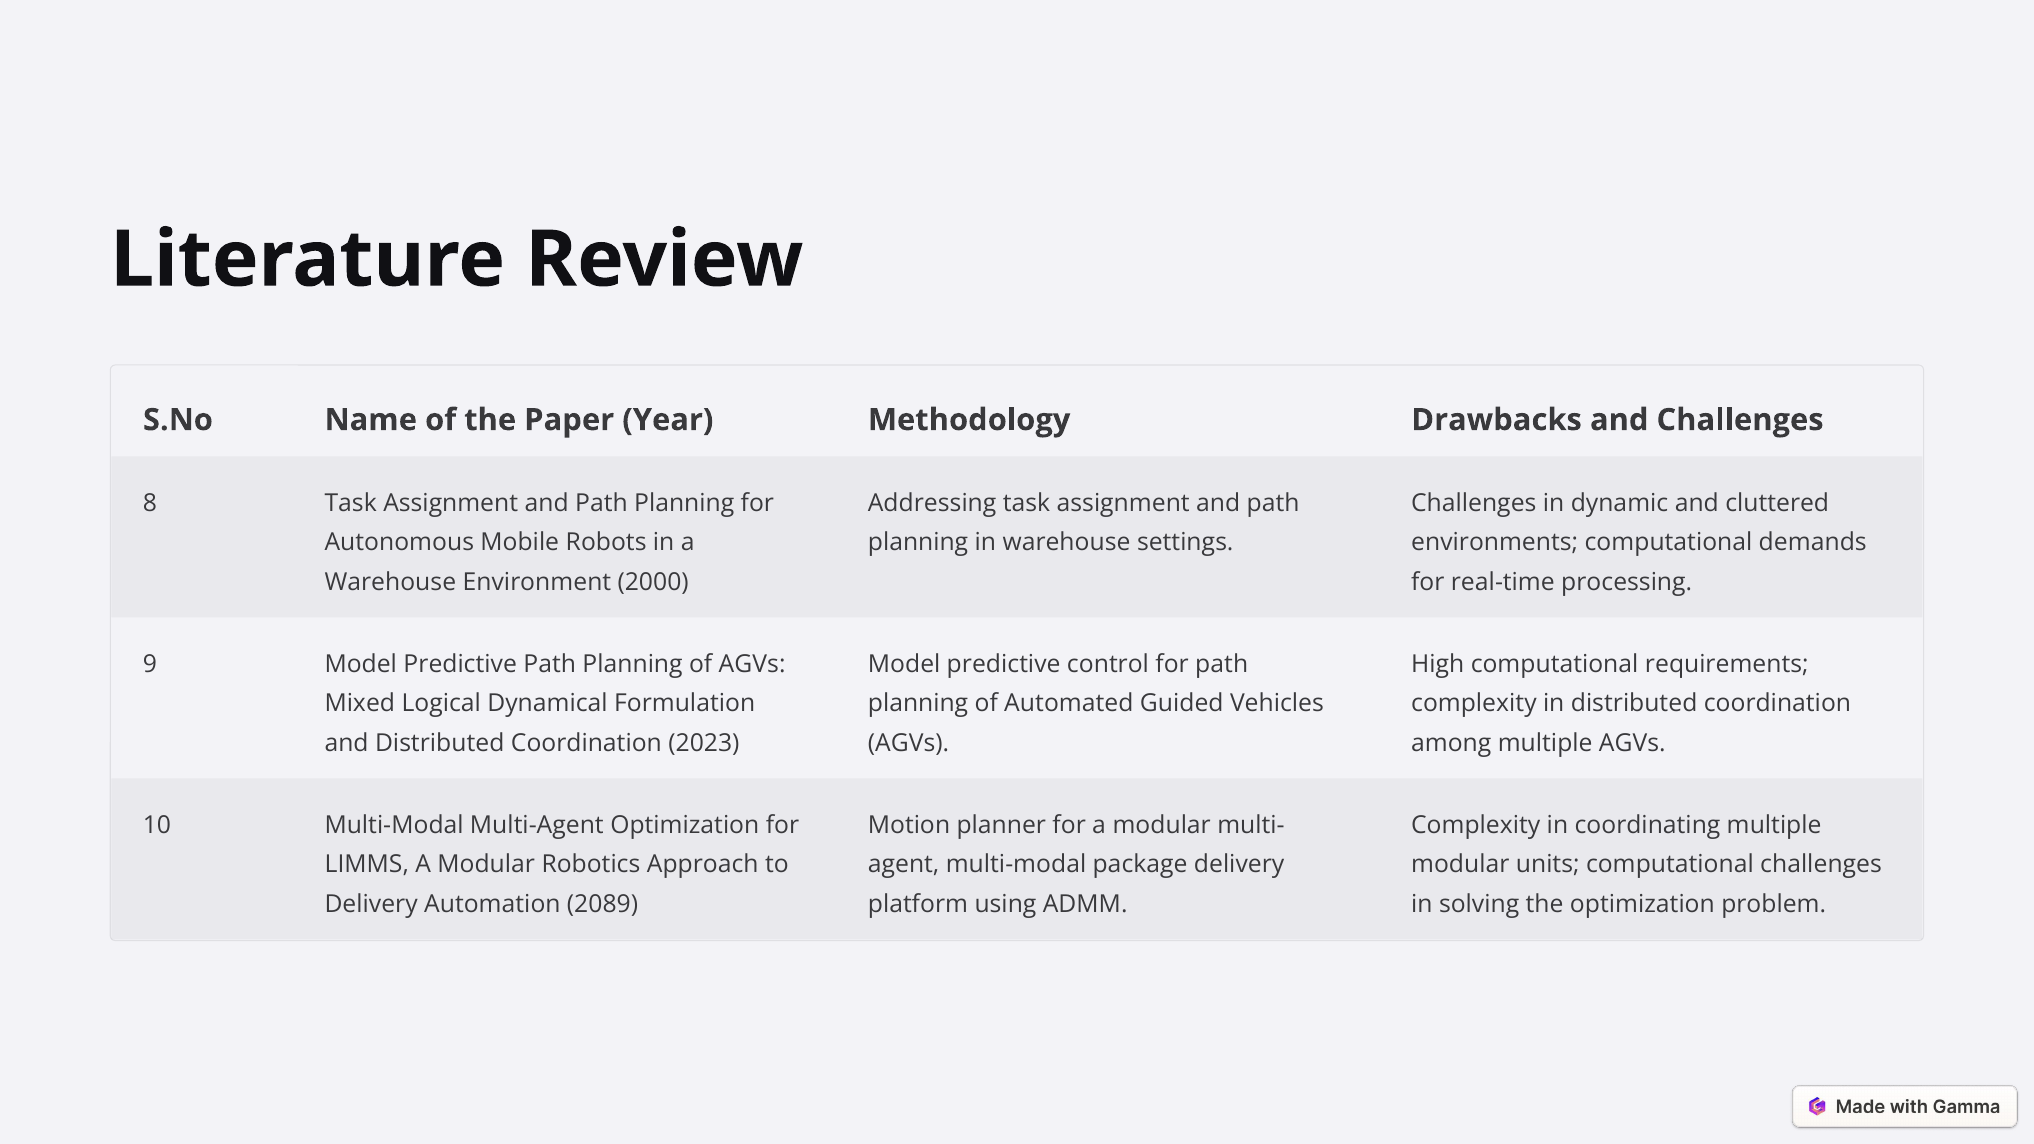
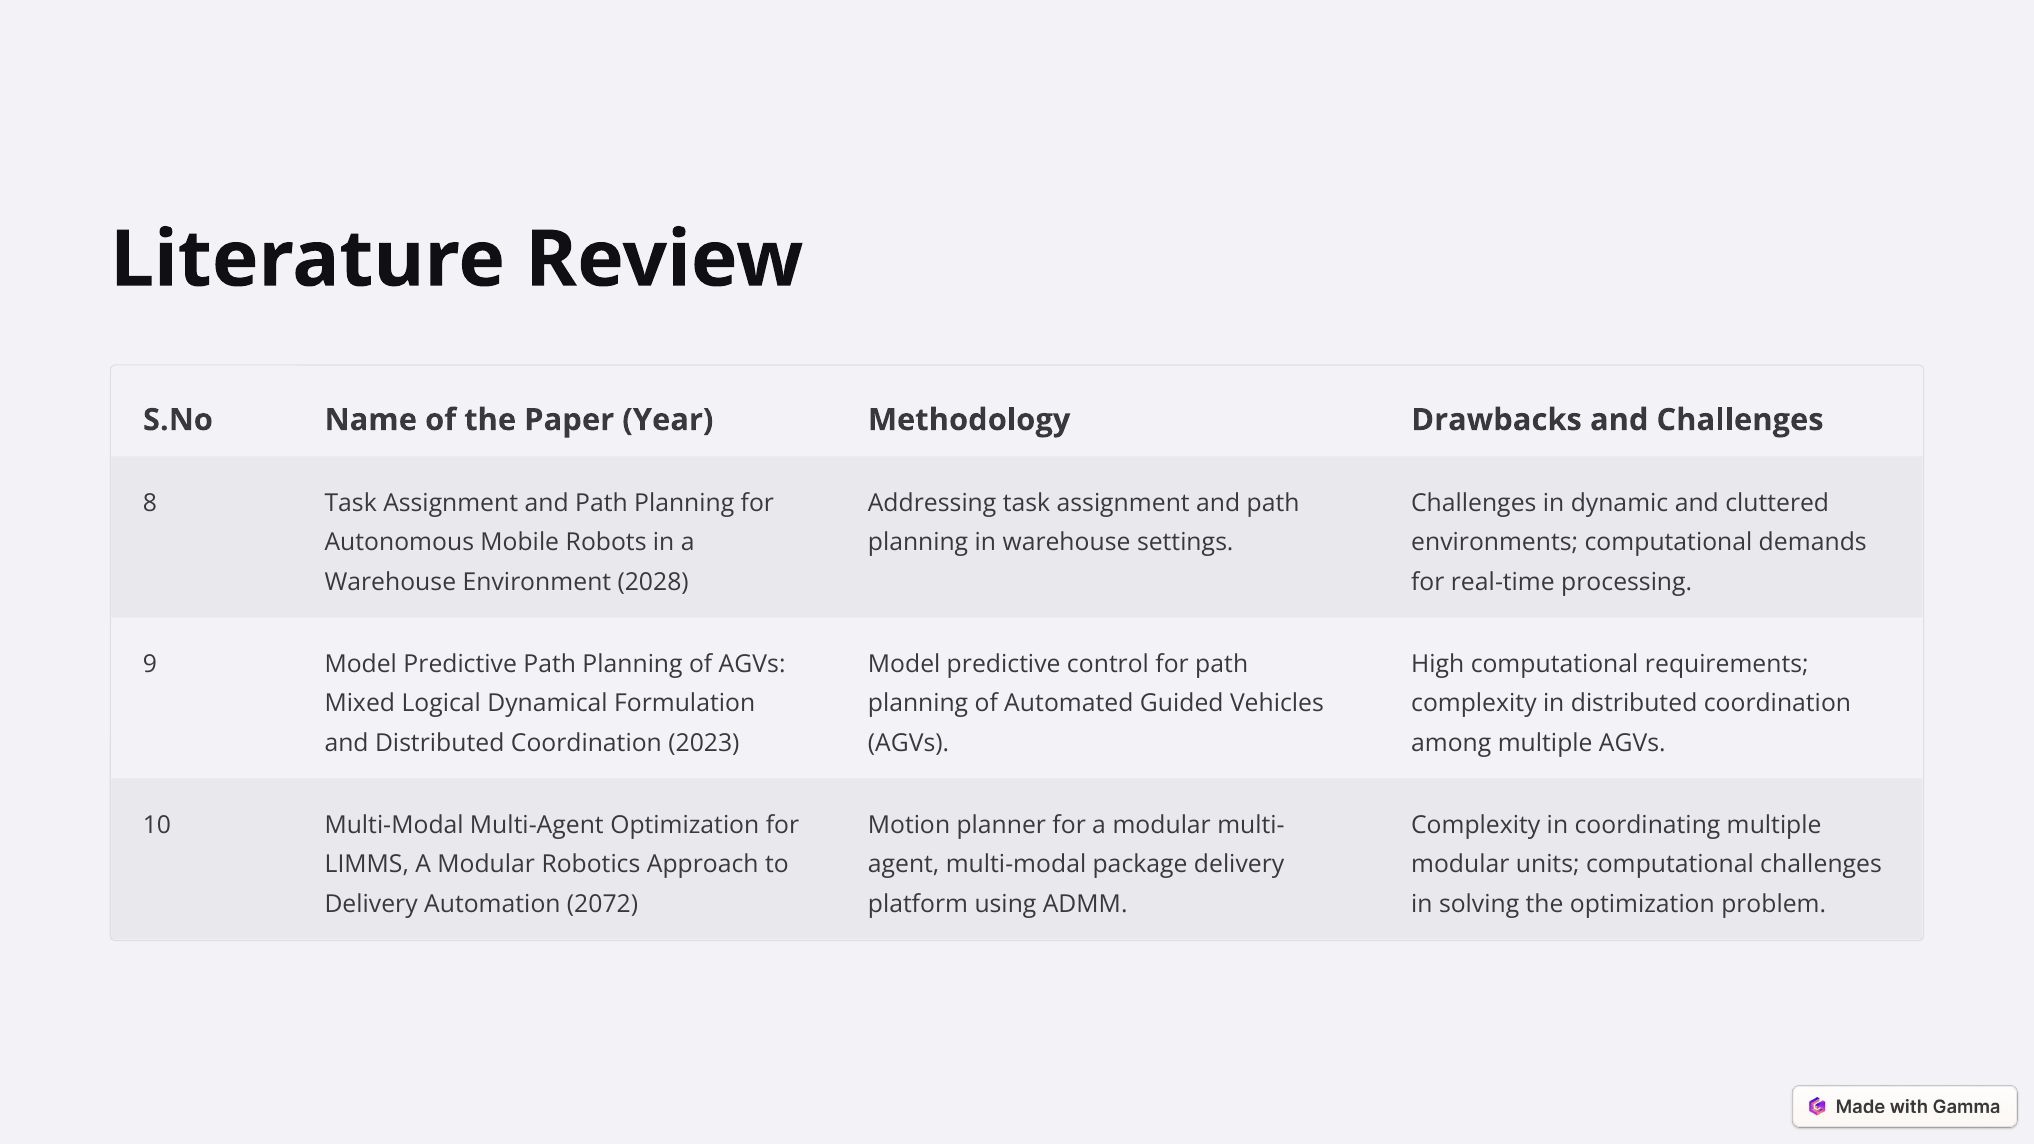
2000: 2000 -> 2028 (653, 583)
2089: 2089 -> 2072 (603, 905)
